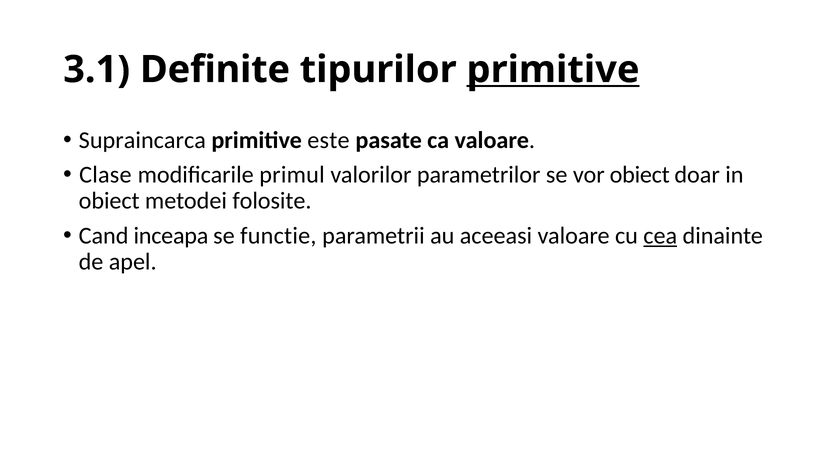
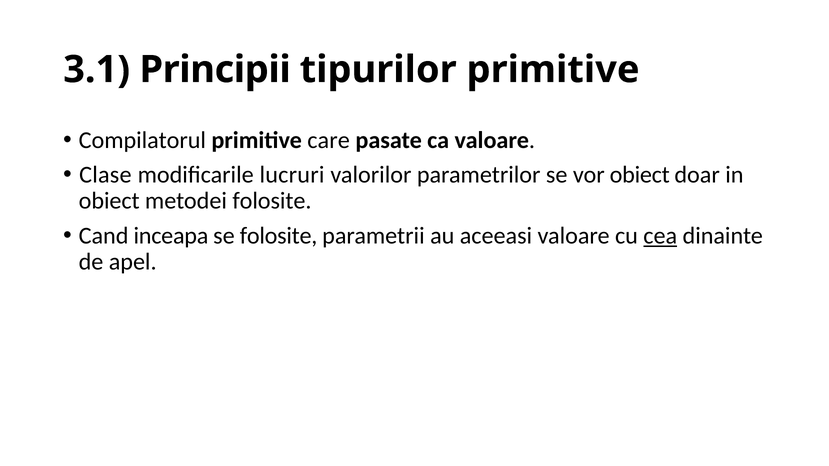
Definite: Definite -> Principii (215, 70)
primitive underline: present -> none (553, 70)
Supraincarca: Supraincarca -> Compilatorul (142, 140)
este: este -> care (329, 140)
primul: primul -> lucruri (292, 175)
se functie: functie -> folosite (279, 236)
